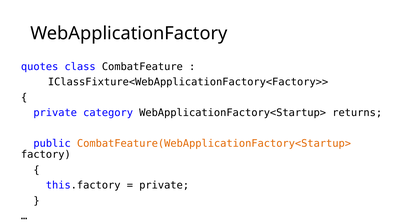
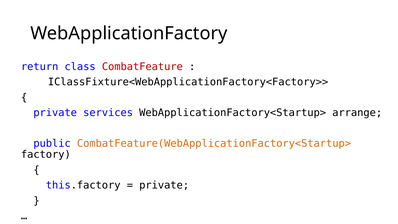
quotes: quotes -> return (40, 67)
CombatFeature colour: black -> red (142, 67)
category: category -> services (108, 113)
returns: returns -> arrange (357, 113)
